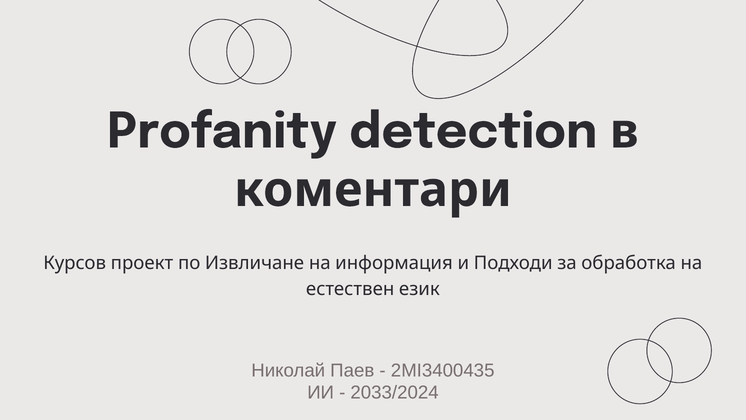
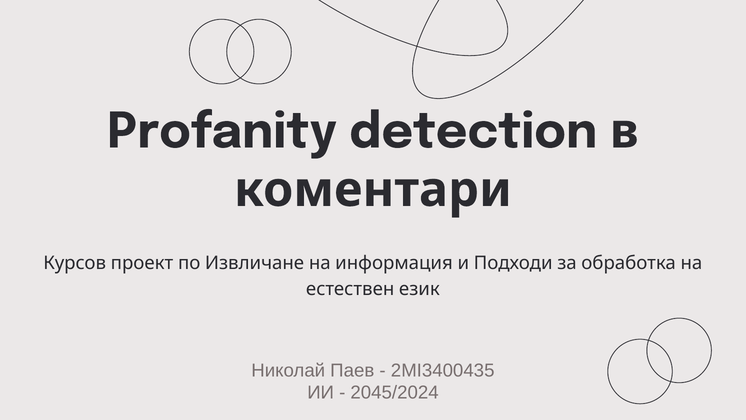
2033/2024: 2033/2024 -> 2045/2024 (395, 392)
